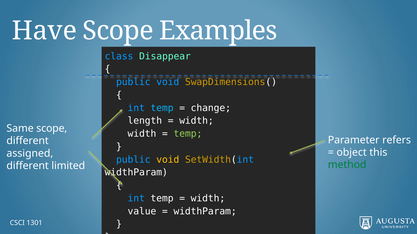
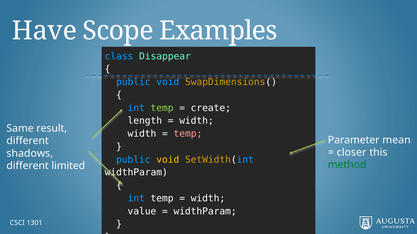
temp colour: light blue -> light green (162, 108)
change: change -> create (211, 108)
Same scope: scope -> result (52, 129)
temp colour: light green -> pink (188, 134)
refers: refers -> mean (397, 140)
object: object -> closer (352, 153)
assigned: assigned -> shadows (30, 154)
